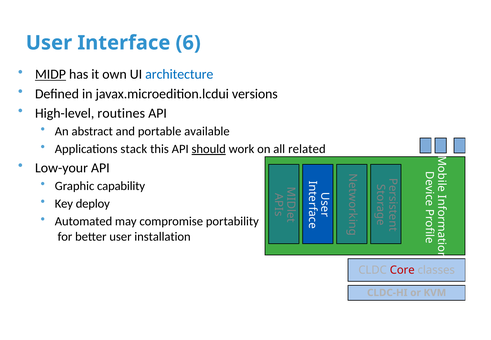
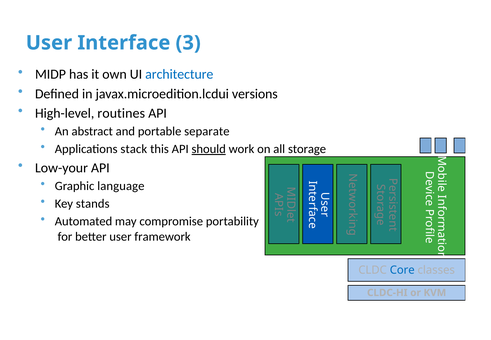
6: 6 -> 3 (188, 43)
MIDP underline: present -> none (50, 74)
available: available -> separate (207, 131)
related: related -> storage (307, 149)
capability: capability -> language (121, 186)
deploy: deploy -> stands (93, 204)
installation: installation -> framework (163, 236)
Core colour: red -> blue (402, 270)
